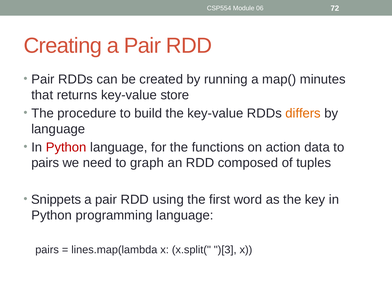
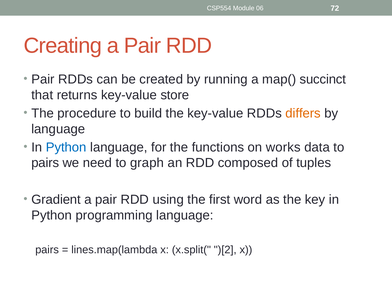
minutes: minutes -> succinct (323, 79)
Python colour: red -> blue (66, 147)
action: action -> works (283, 147)
Snippets: Snippets -> Gradient (56, 200)
)[3: )[3 -> )[2 (225, 250)
